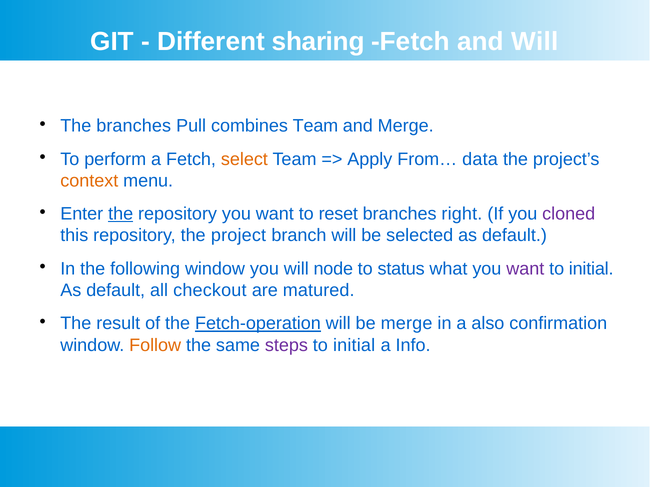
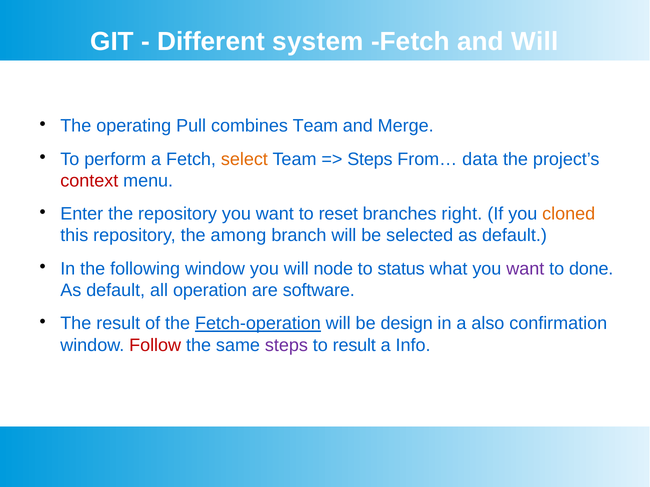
sharing: sharing -> system (318, 42)
The branches: branches -> operating (134, 126)
Apply: Apply -> Steps (370, 159)
context colour: orange -> red (89, 181)
the underline: present -> none (121, 214)
cloned colour: purple -> orange (569, 214)
project: project -> among (238, 236)
initial: initial -> done (591, 269)
checkout: checkout -> operation (210, 291)
matured: matured -> software (319, 291)
be merge: merge -> design (407, 324)
Follow colour: orange -> red (155, 345)
initial: initial -> result (354, 345)
